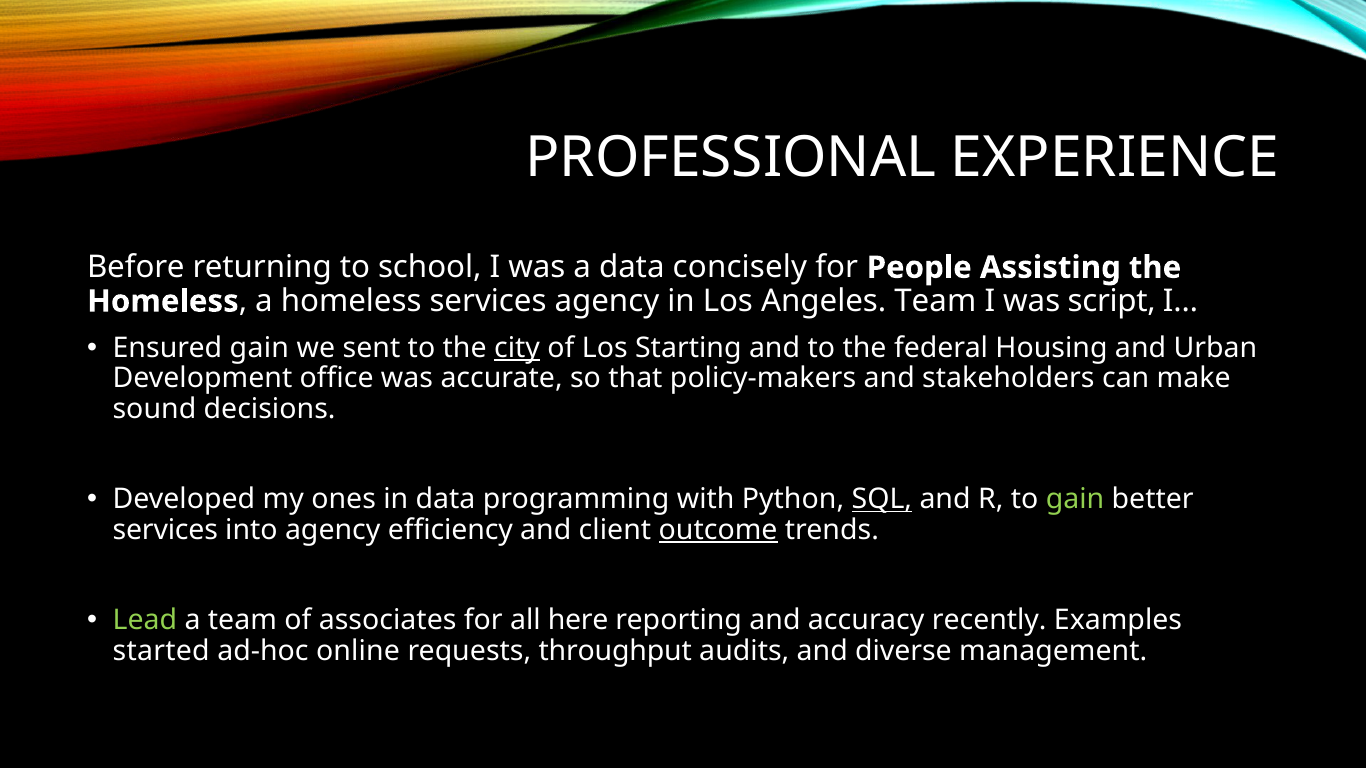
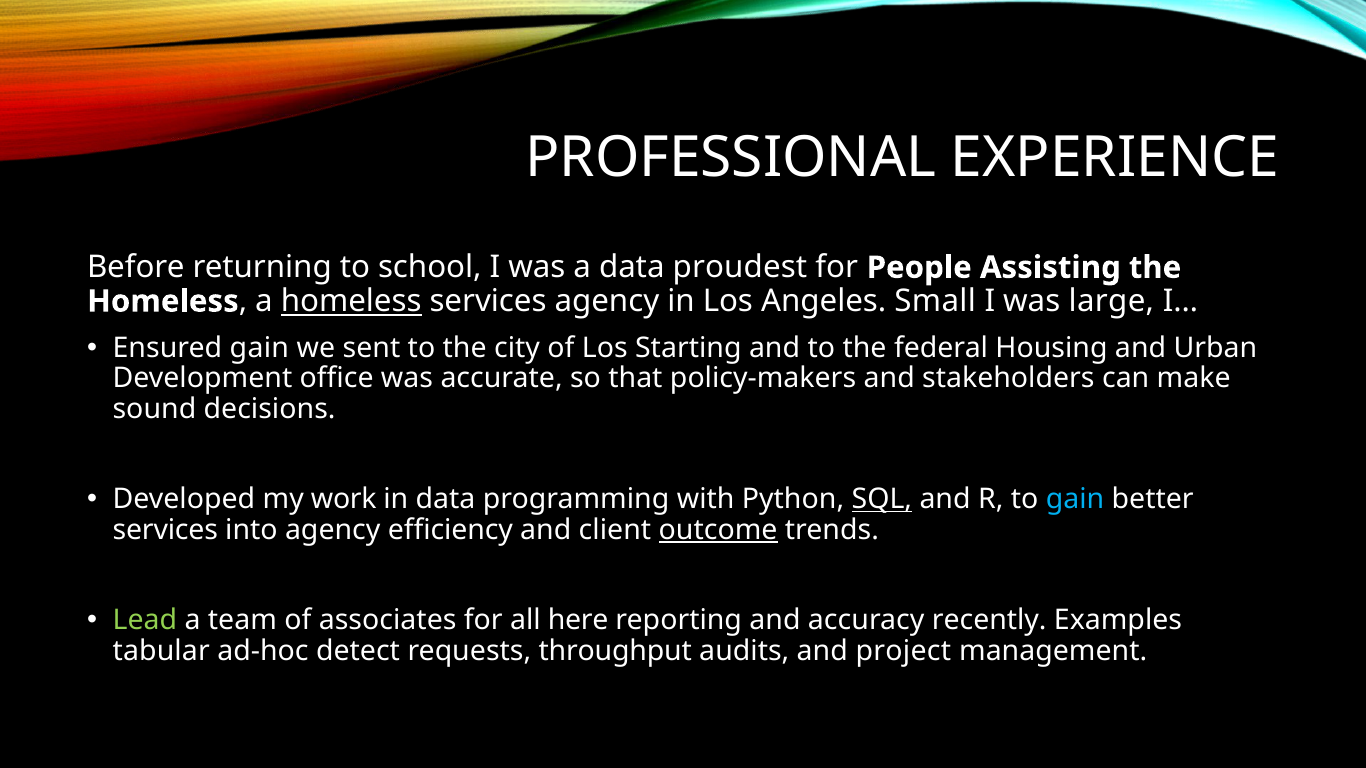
concisely: concisely -> proudest (740, 268)
homeless underline: none -> present (351, 301)
Angeles Team: Team -> Small (935, 301)
script: script -> large (1111, 301)
city underline: present -> none (517, 348)
ones: ones -> work (344, 500)
gain colour: light green -> light blue (1075, 500)
started: started -> tabular (161, 651)
online: online -> detect (358, 651)
diverse: diverse -> project (903, 651)
